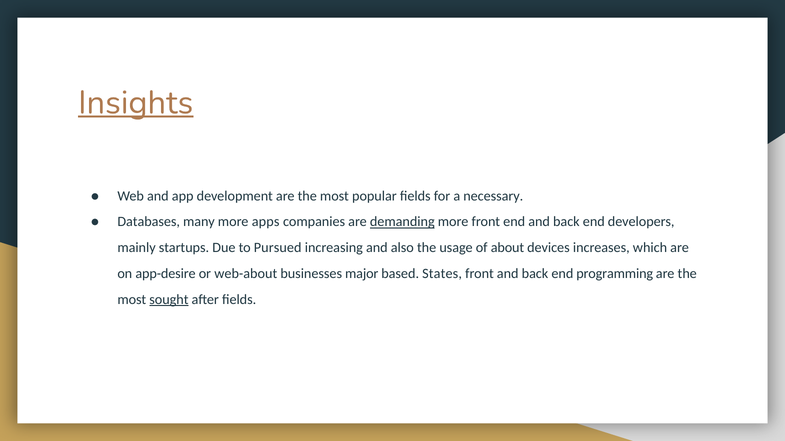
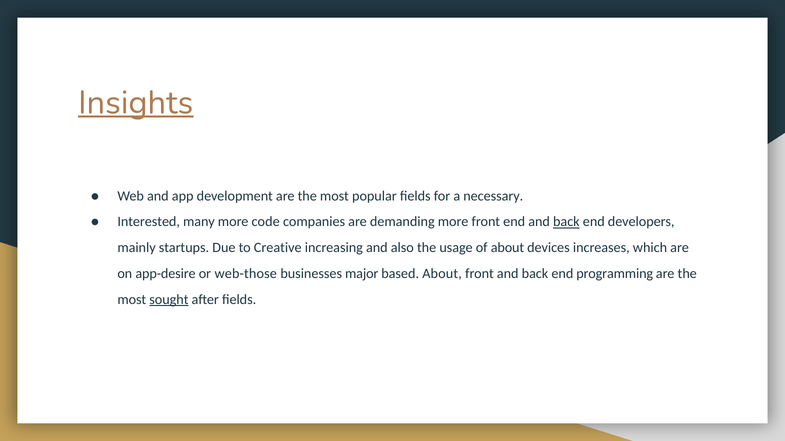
Databases: Databases -> Interested (149, 222)
apps: apps -> code (266, 222)
demanding underline: present -> none (402, 222)
back underline: none -> present (566, 222)
Pursued: Pursued -> Creative (278, 248)
web-about: web-about -> web-those (246, 274)
based States: States -> About (442, 274)
